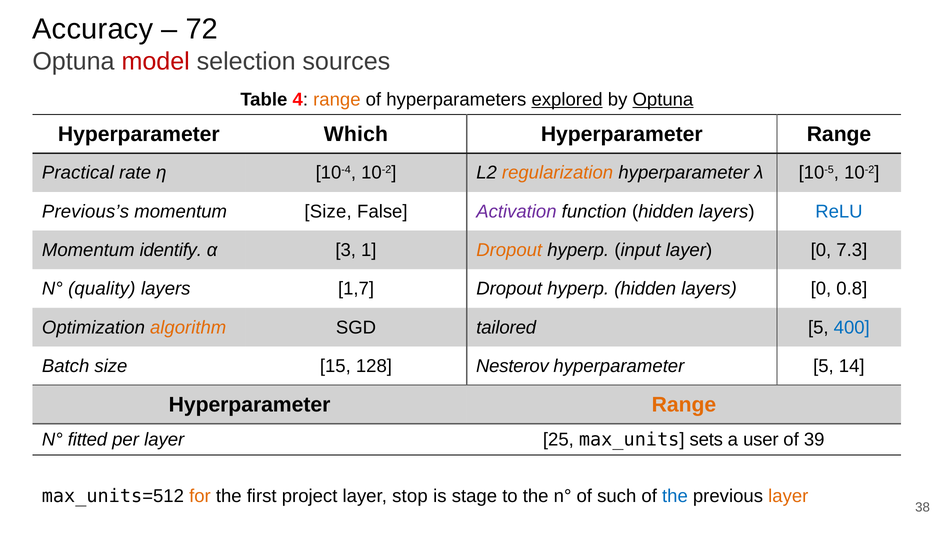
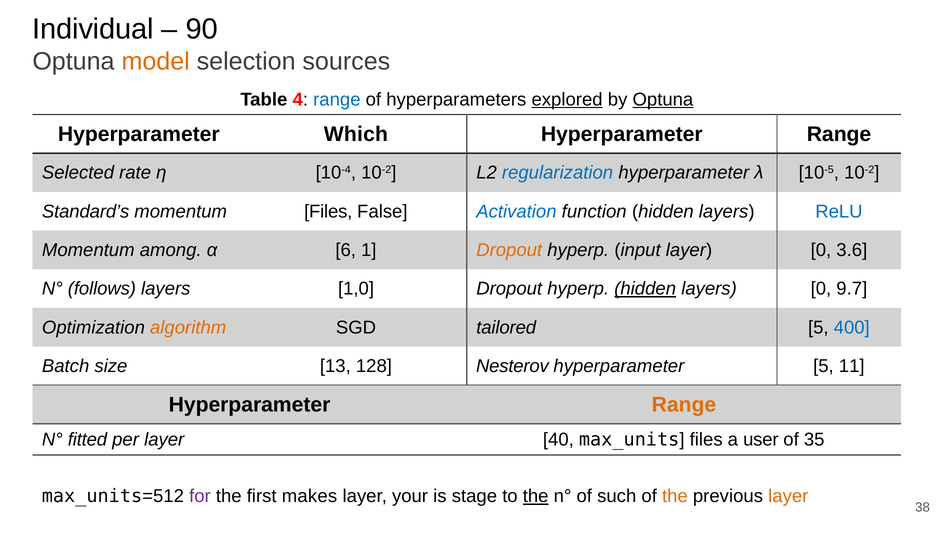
Accuracy: Accuracy -> Individual (93, 29)
72: 72 -> 90 (202, 29)
model colour: red -> orange (156, 61)
range colour: orange -> blue (337, 100)
Practical: Practical -> Selected (78, 173)
regularization colour: orange -> blue (558, 173)
Previous’s: Previous’s -> Standard’s (86, 211)
momentum Size: Size -> Files (328, 211)
Activation colour: purple -> blue (516, 211)
identify: identify -> among (171, 250)
3: 3 -> 6 (346, 250)
7.3: 7.3 -> 3.6 (852, 250)
quality: quality -> follows (102, 289)
1,7: 1,7 -> 1,0 (356, 289)
hidden underline: none -> present (645, 289)
0.8: 0.8 -> 9.7 (852, 289)
15: 15 -> 13 (335, 366)
14: 14 -> 11 (852, 366)
25: 25 -> 40 (558, 439)
sets: sets -> files (706, 439)
39: 39 -> 35 (814, 439)
for colour: orange -> purple (200, 496)
project: project -> makes (310, 496)
stop: stop -> your (410, 496)
the underline: none -> present (536, 496)
the colour: blue -> orange (675, 496)
